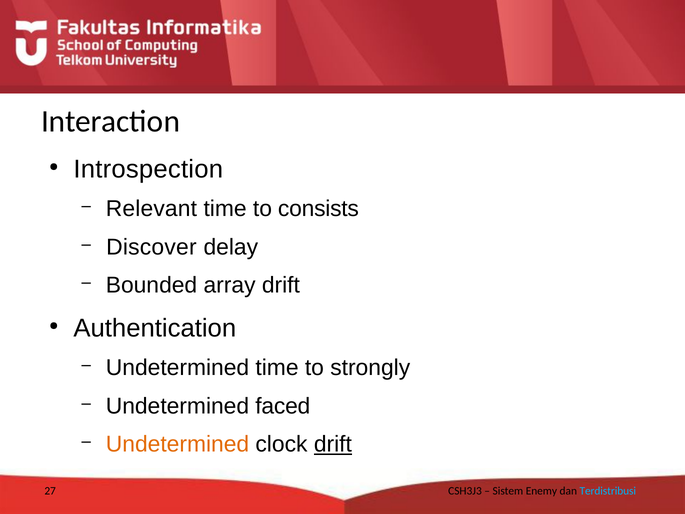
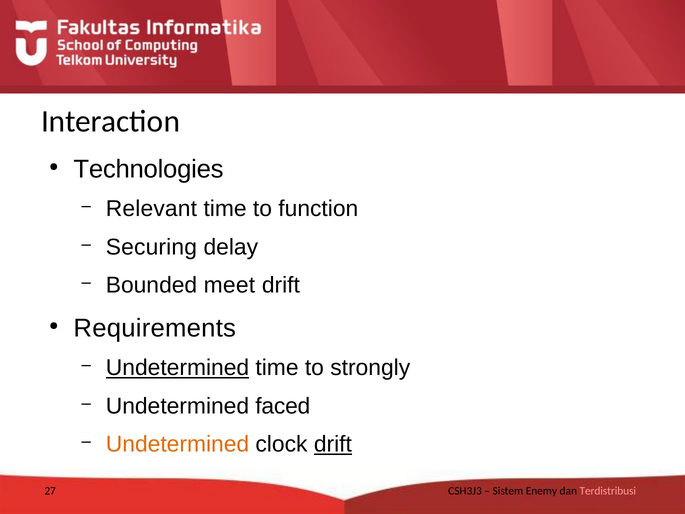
Introspection: Introspection -> Technologies (149, 169)
consists: consists -> function (318, 209)
Discover: Discover -> Securing (151, 247)
array: array -> meet (229, 285)
Authentication: Authentication -> Requirements (155, 328)
Undetermined underline: none -> present (178, 368)
Terdistribusi colour: light blue -> pink (608, 491)
